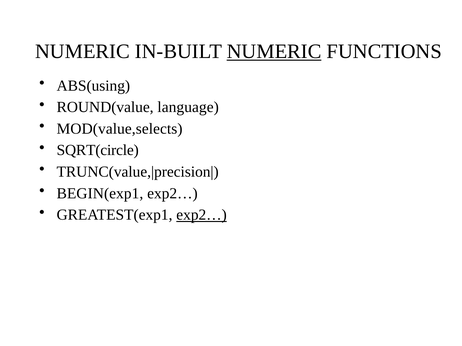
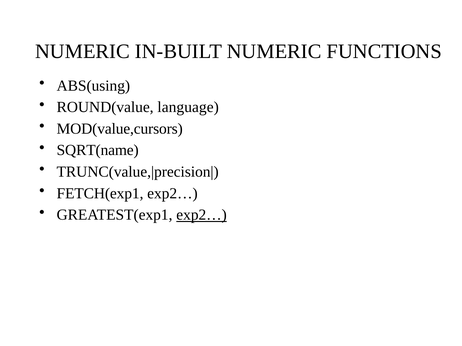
NUMERIC underline: present -> none (274, 51)
MOD(value,selects: MOD(value,selects -> MOD(value,cursors (120, 129)
SQRT(circle: SQRT(circle -> SQRT(name (98, 150)
BEGIN(exp1: BEGIN(exp1 -> FETCH(exp1 (100, 194)
